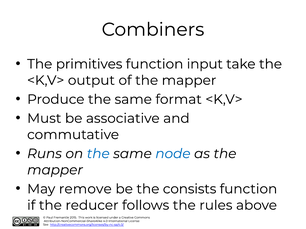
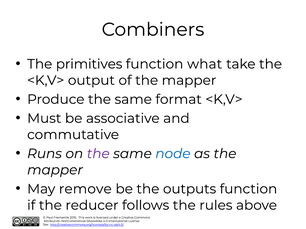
input: input -> what (205, 64)
the colour: blue -> purple (98, 154)
consists: consists -> outputs (190, 189)
